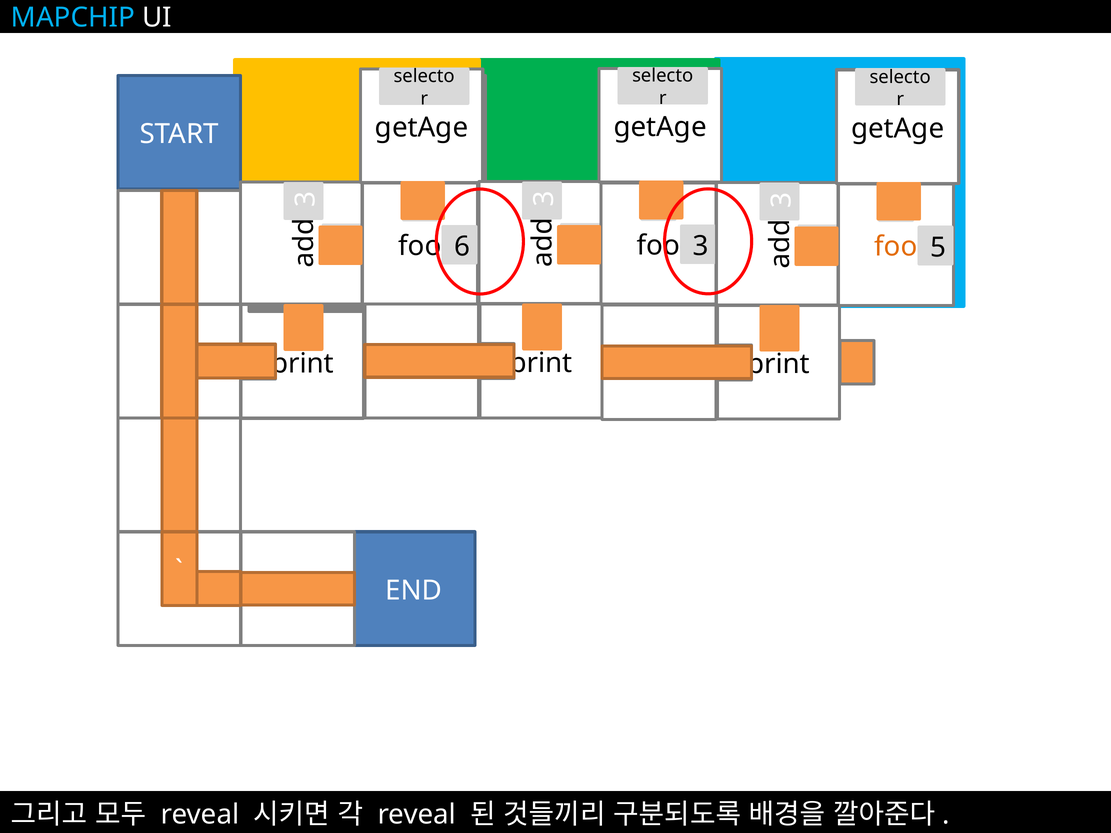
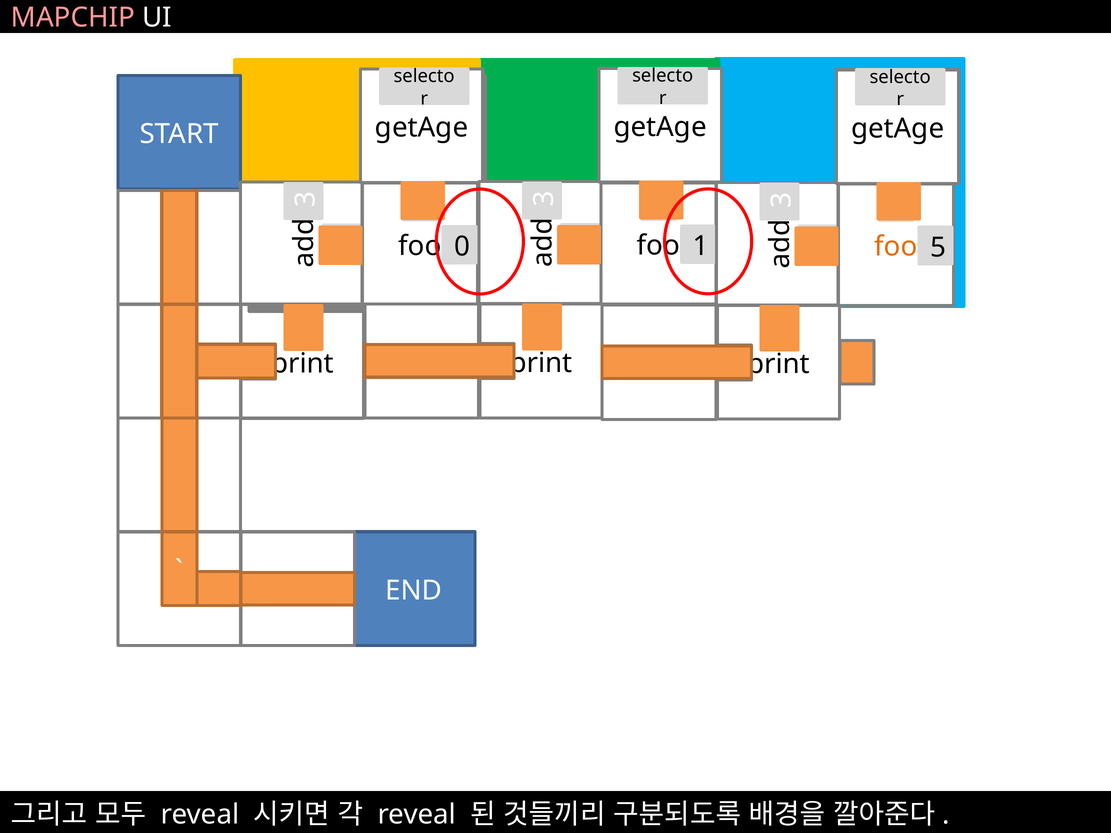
MAPCHIP colour: light blue -> pink (73, 18)
foo 3: 3 -> 1 (701, 246)
6: 6 -> 0 (462, 247)
